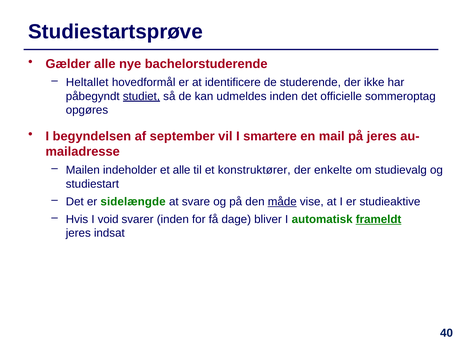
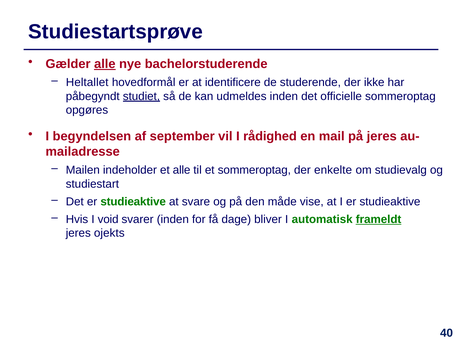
alle underline: none -> present (105, 64)
smartere: smartere -> rådighed (270, 136)
et konstruktører: konstruktører -> sommeroptag (254, 170)
Det er sidelængde: sidelængde -> studieaktive (133, 202)
måde underline: present -> none (282, 202)
indsat: indsat -> ojekts (109, 233)
